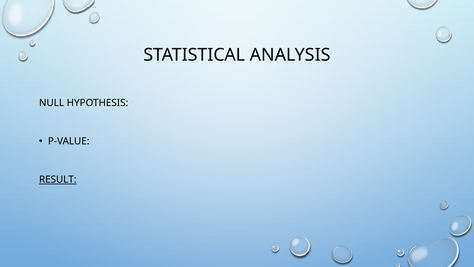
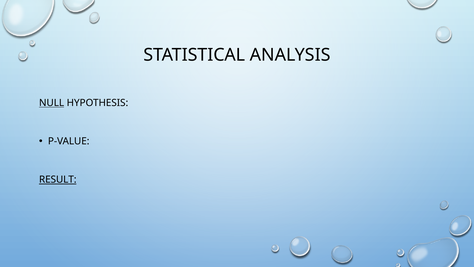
NULL underline: none -> present (52, 103)
